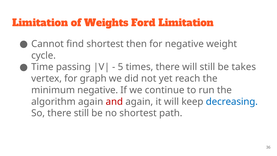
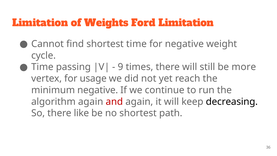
shortest then: then -> time (136, 44)
5: 5 -> 9 (120, 67)
takes: takes -> more (244, 67)
graph: graph -> usage (93, 78)
decreasing colour: blue -> black (232, 102)
there still: still -> like (81, 113)
